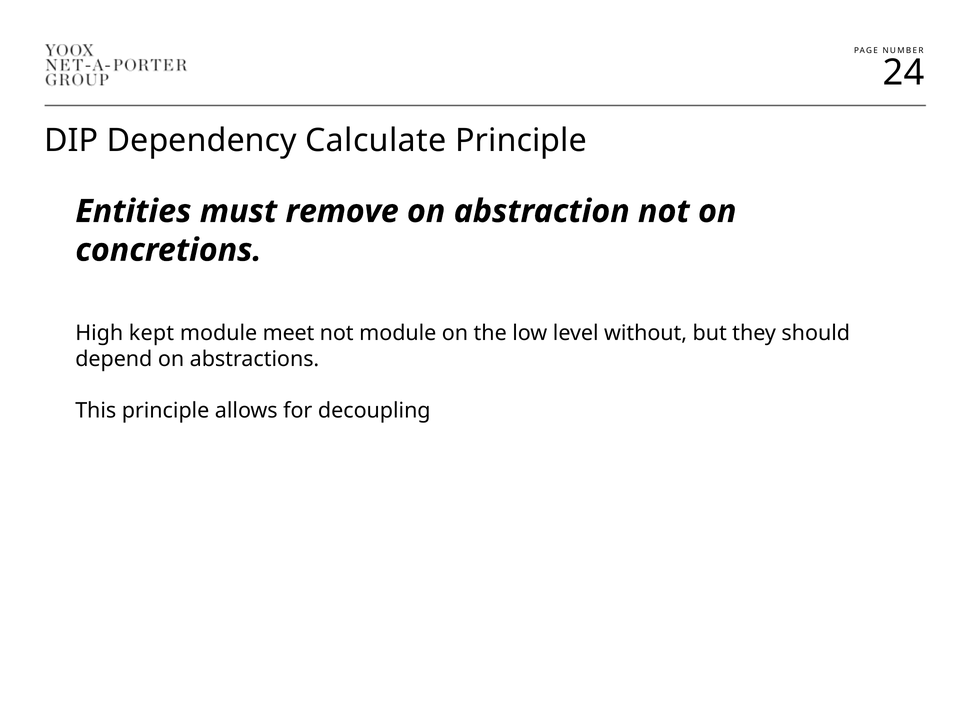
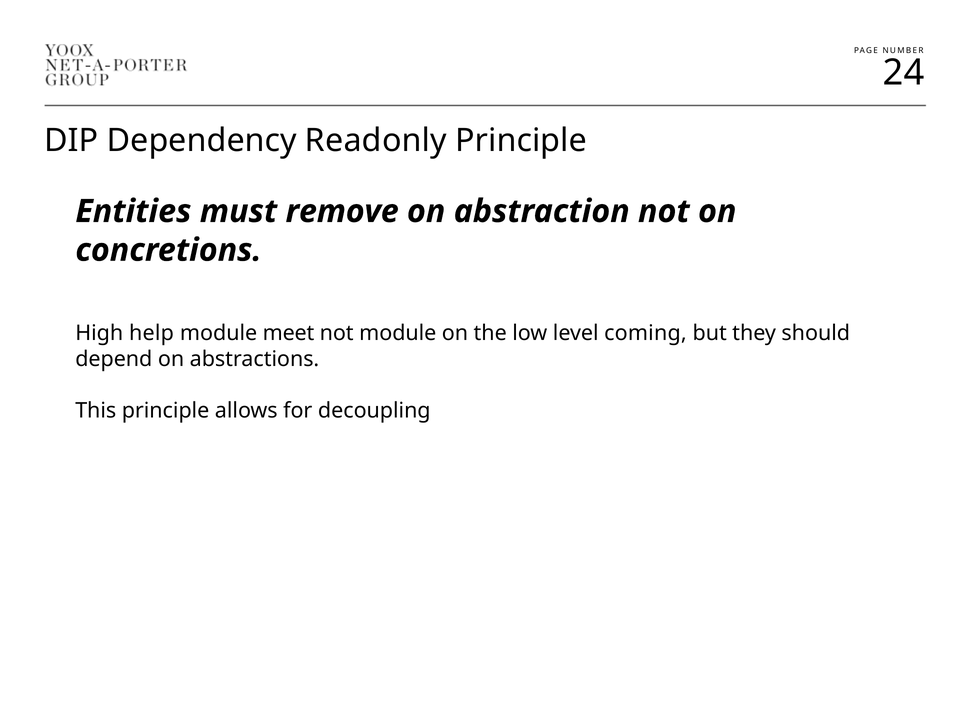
Calculate: Calculate -> Readonly (376, 141)
kept: kept -> help (151, 333)
without: without -> coming (645, 333)
